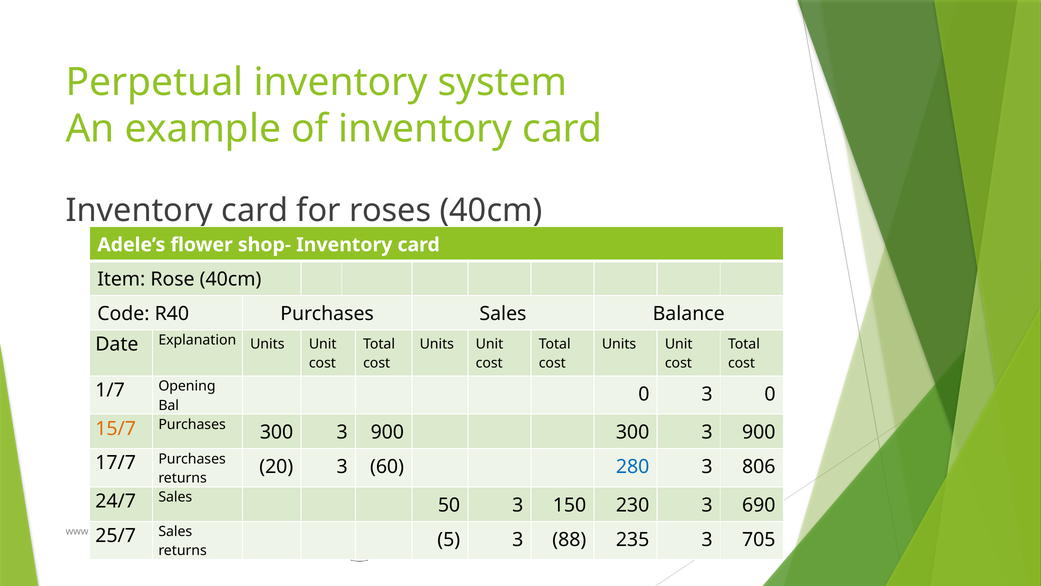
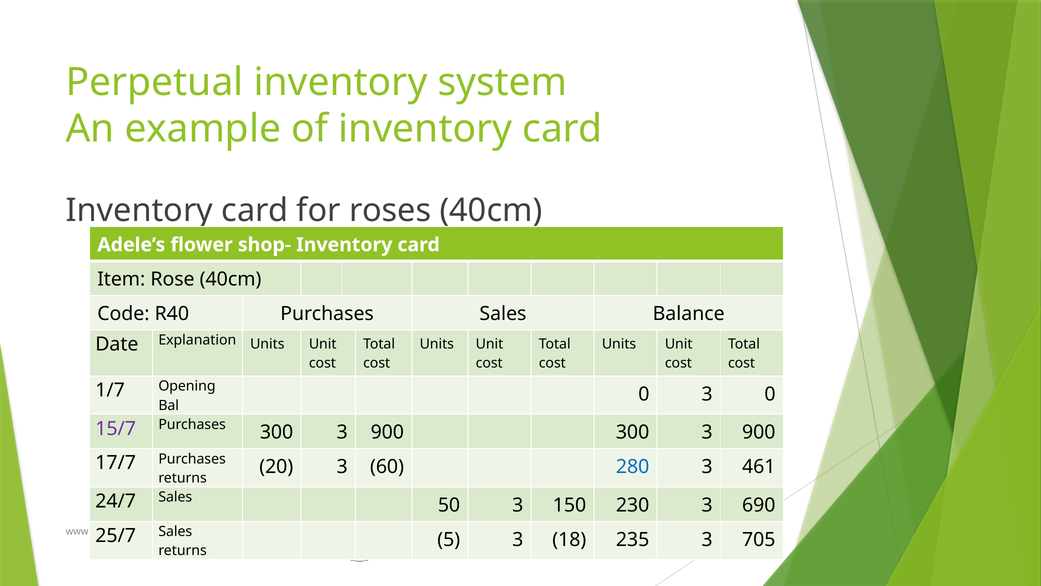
15/7 colour: orange -> purple (116, 428)
806: 806 -> 461 (759, 467)
88: 88 -> 18 (569, 539)
